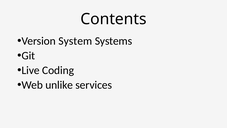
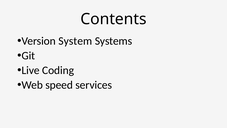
unlike: unlike -> speed (59, 85)
